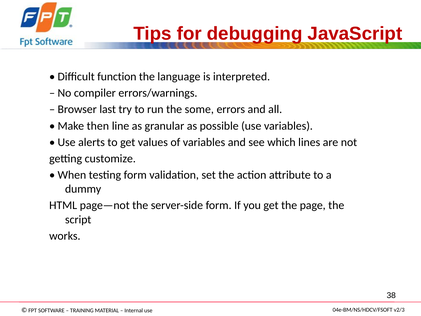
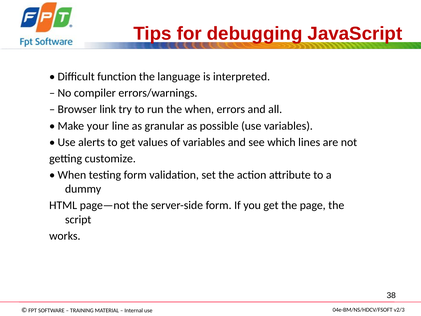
last: last -> link (108, 109)
the some: some -> when (199, 109)
then: then -> your (98, 126)
